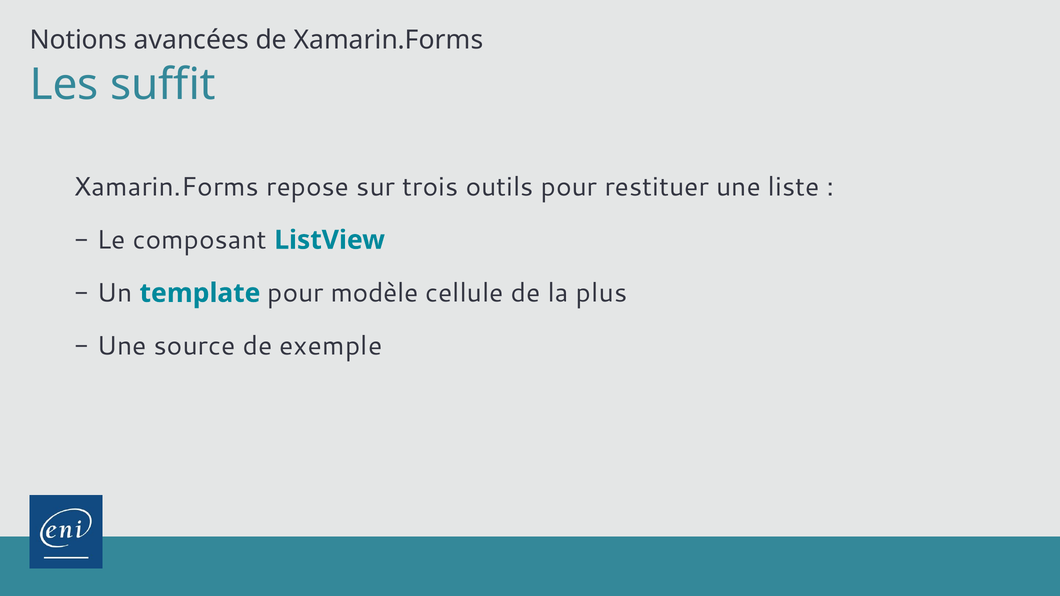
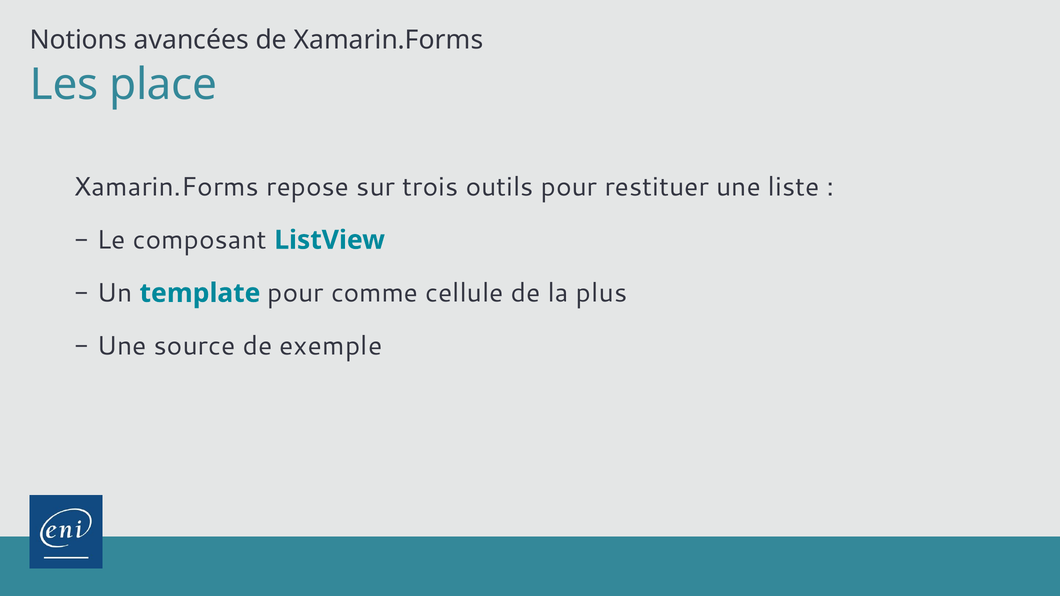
suffit: suffit -> place (163, 85)
modèle: modèle -> comme (375, 293)
